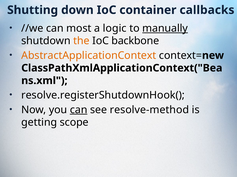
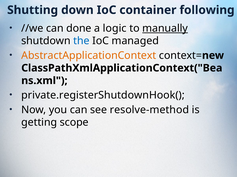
callbacks: callbacks -> following (207, 10)
most: most -> done (79, 28)
the colour: orange -> blue (81, 41)
backbone: backbone -> managed (135, 41)
resolve.registerShutdownHook(: resolve.registerShutdownHook( -> private.registerShutdownHook( (103, 96)
can underline: present -> none (79, 110)
